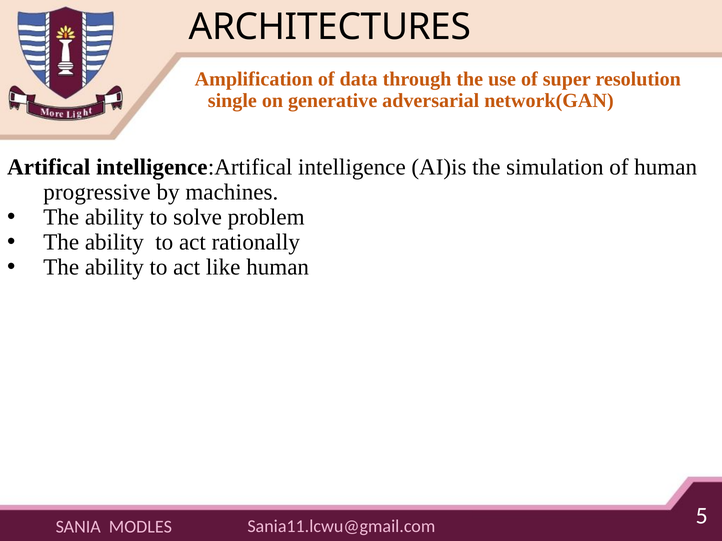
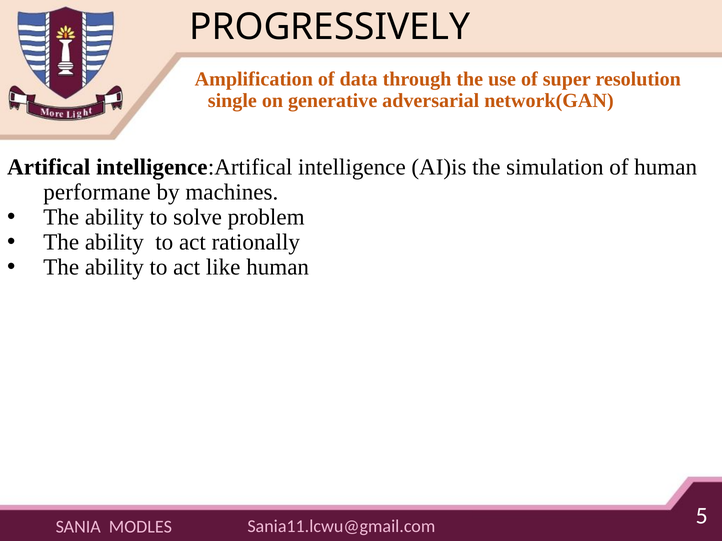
ARCHITECTURES: ARCHITECTURES -> PROGRESSIVELY (330, 27)
progressive: progressive -> performane (97, 192)
